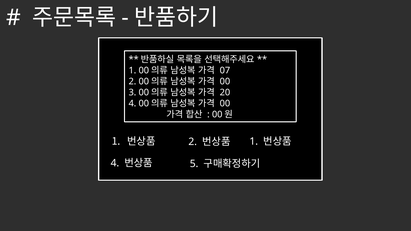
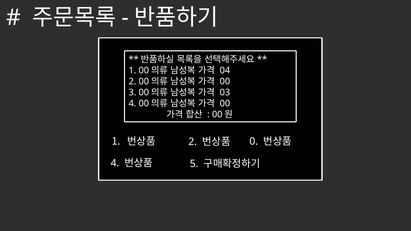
07: 07 -> 04 (225, 71)
20: 20 -> 03 (225, 93)
1: 1 -> 0 (254, 142)
